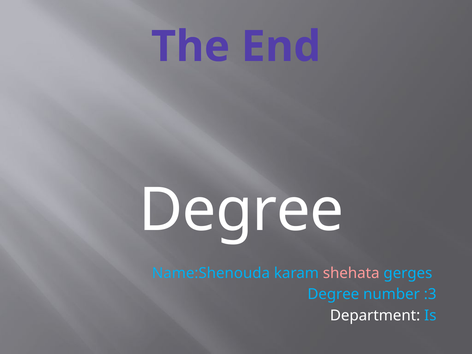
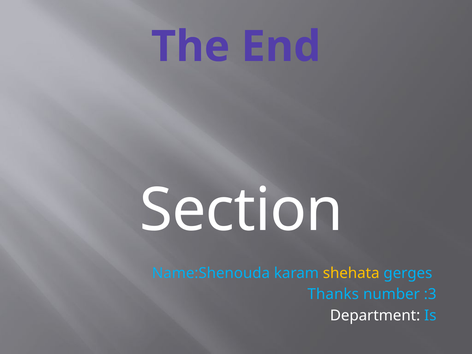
Degree: Degree -> Section (241, 210)
shehata colour: pink -> yellow (351, 273)
Degree: Degree -> Thanks (333, 294)
